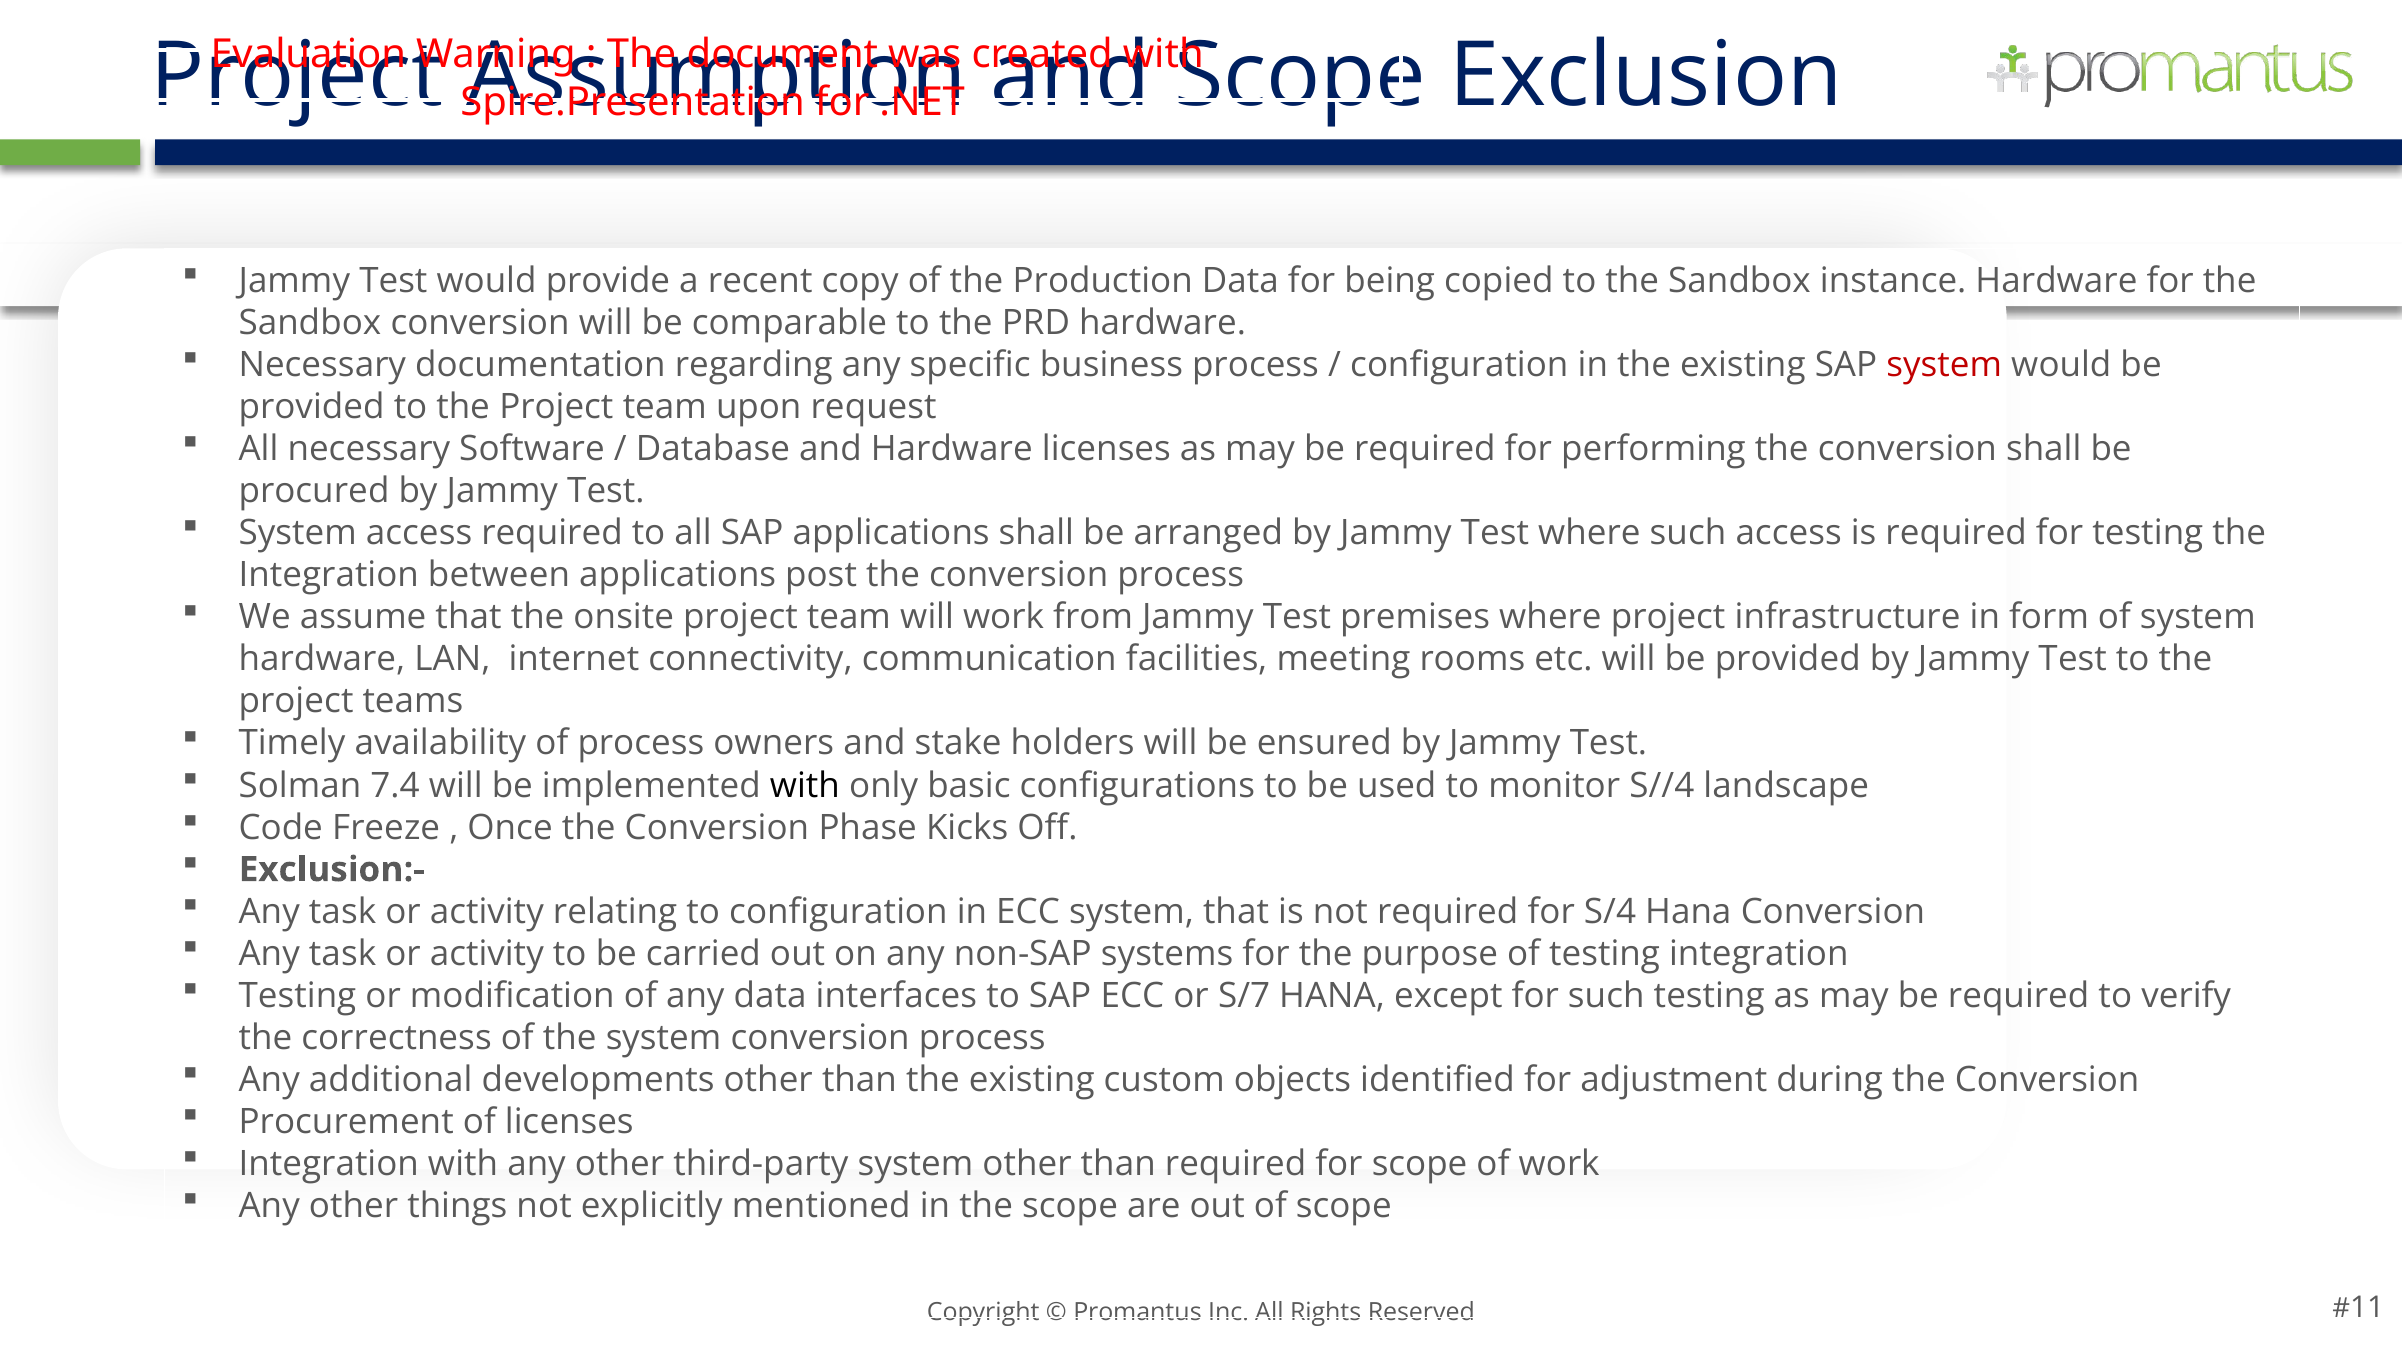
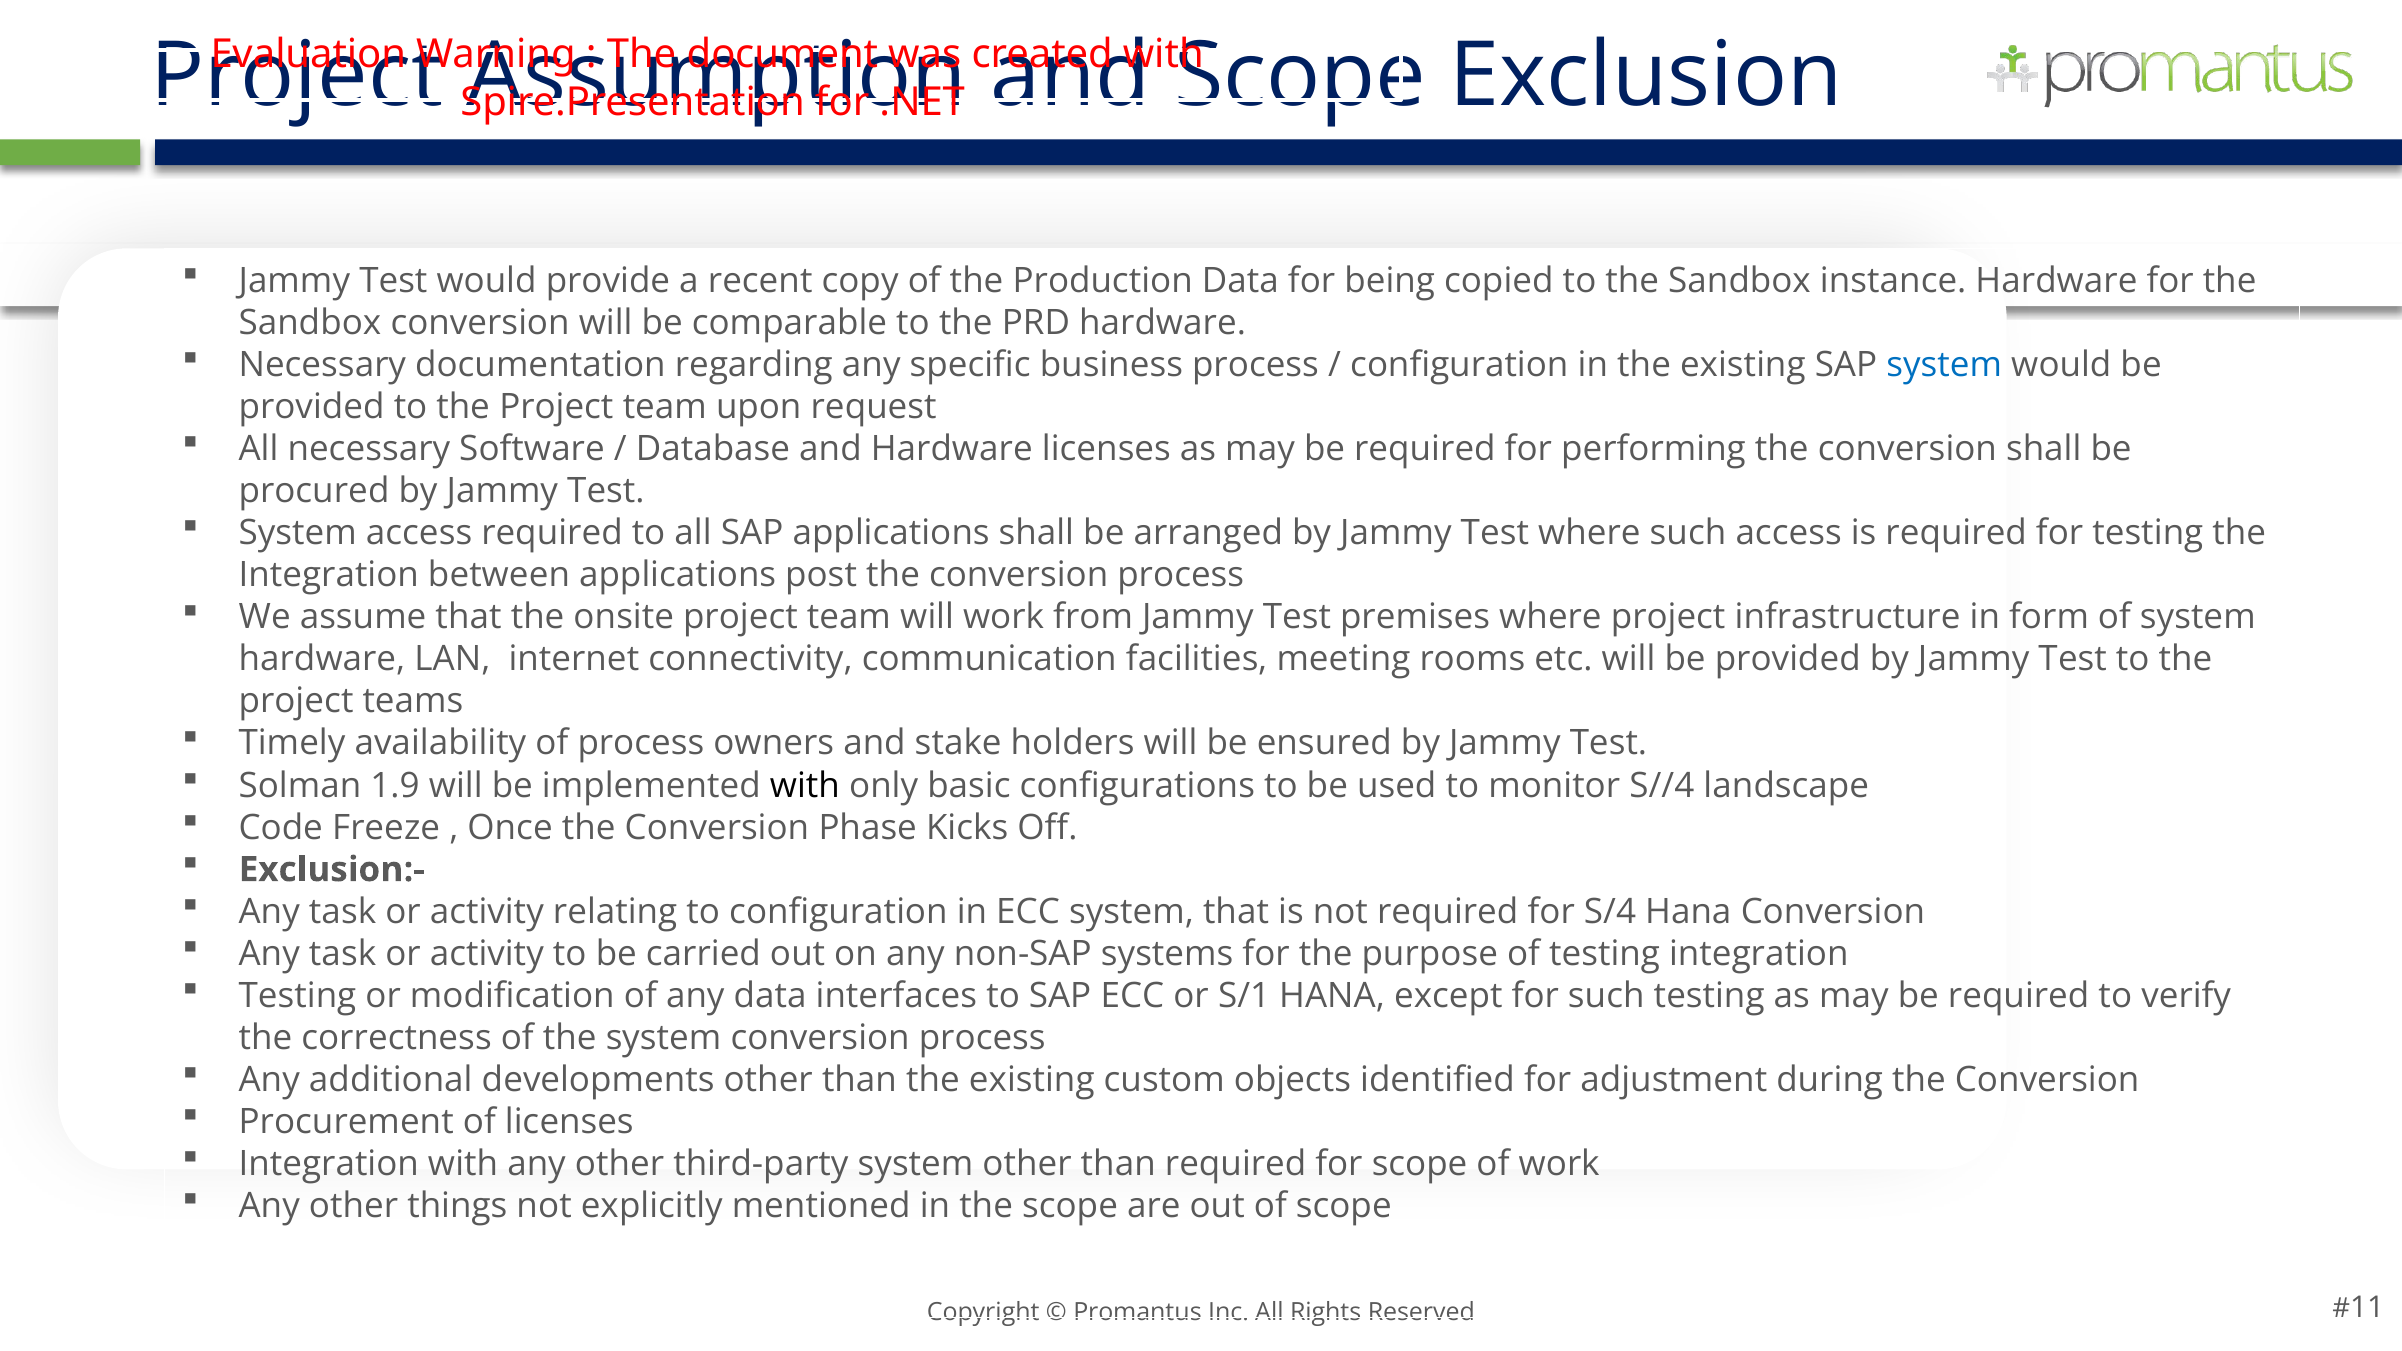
system colour: red -> blue (1944, 365)
7.4: 7.4 -> 1.9 (395, 786)
S/7: S/7 -> S/1 (1244, 996)
